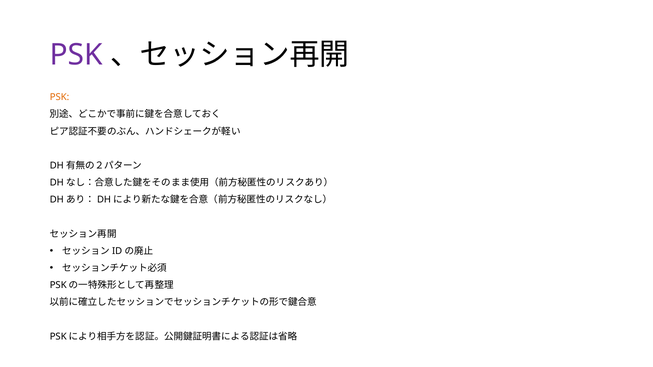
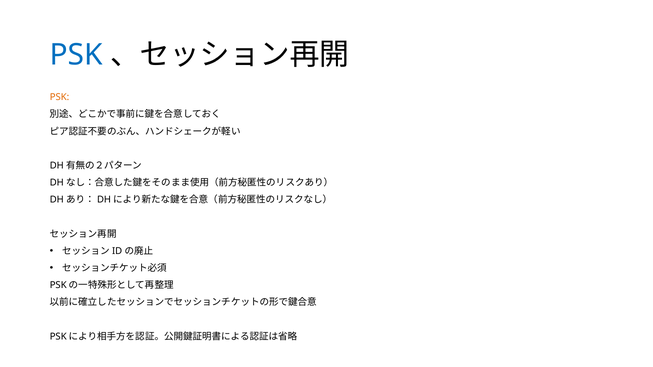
PSK colour: purple -> blue (76, 55)
